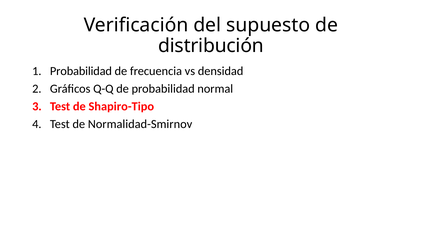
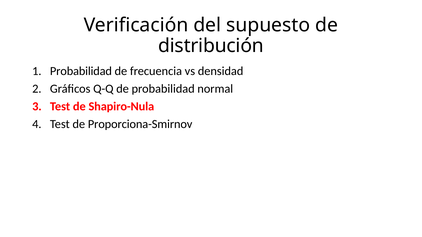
Shapiro-Tipo: Shapiro-Tipo -> Shapiro-Nula (121, 107)
Normalidad-Smirnov: Normalidad-Smirnov -> Proporciona-Smirnov (140, 124)
